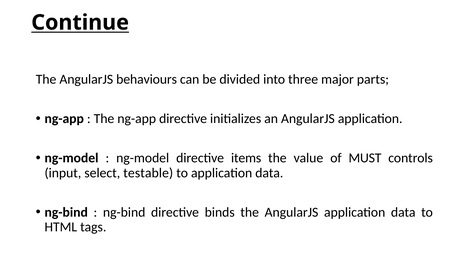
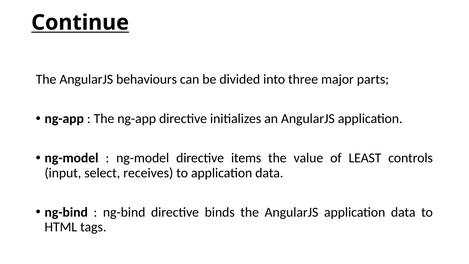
MUST: MUST -> LEAST (365, 158)
testable: testable -> receives (148, 173)
